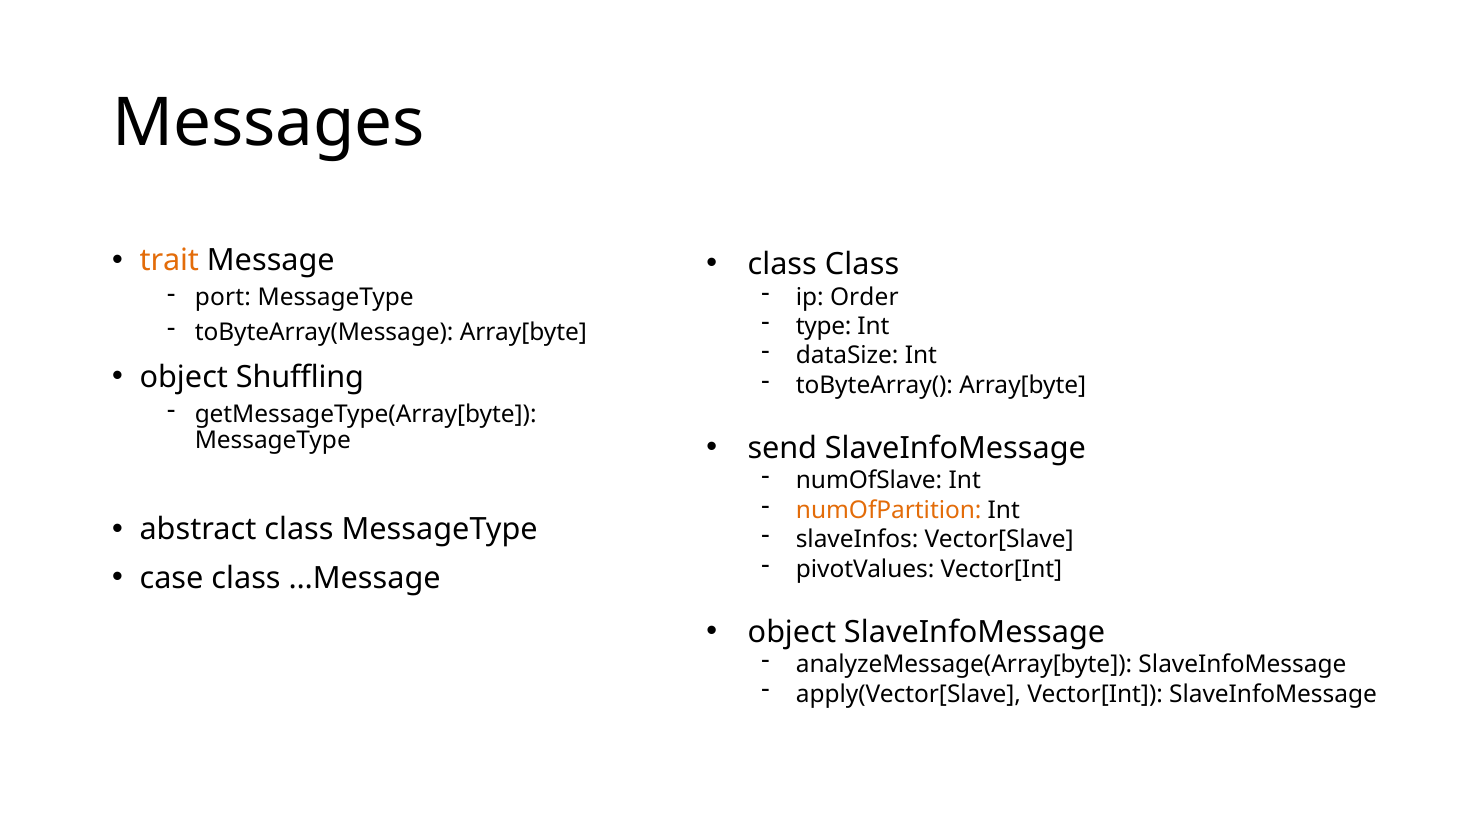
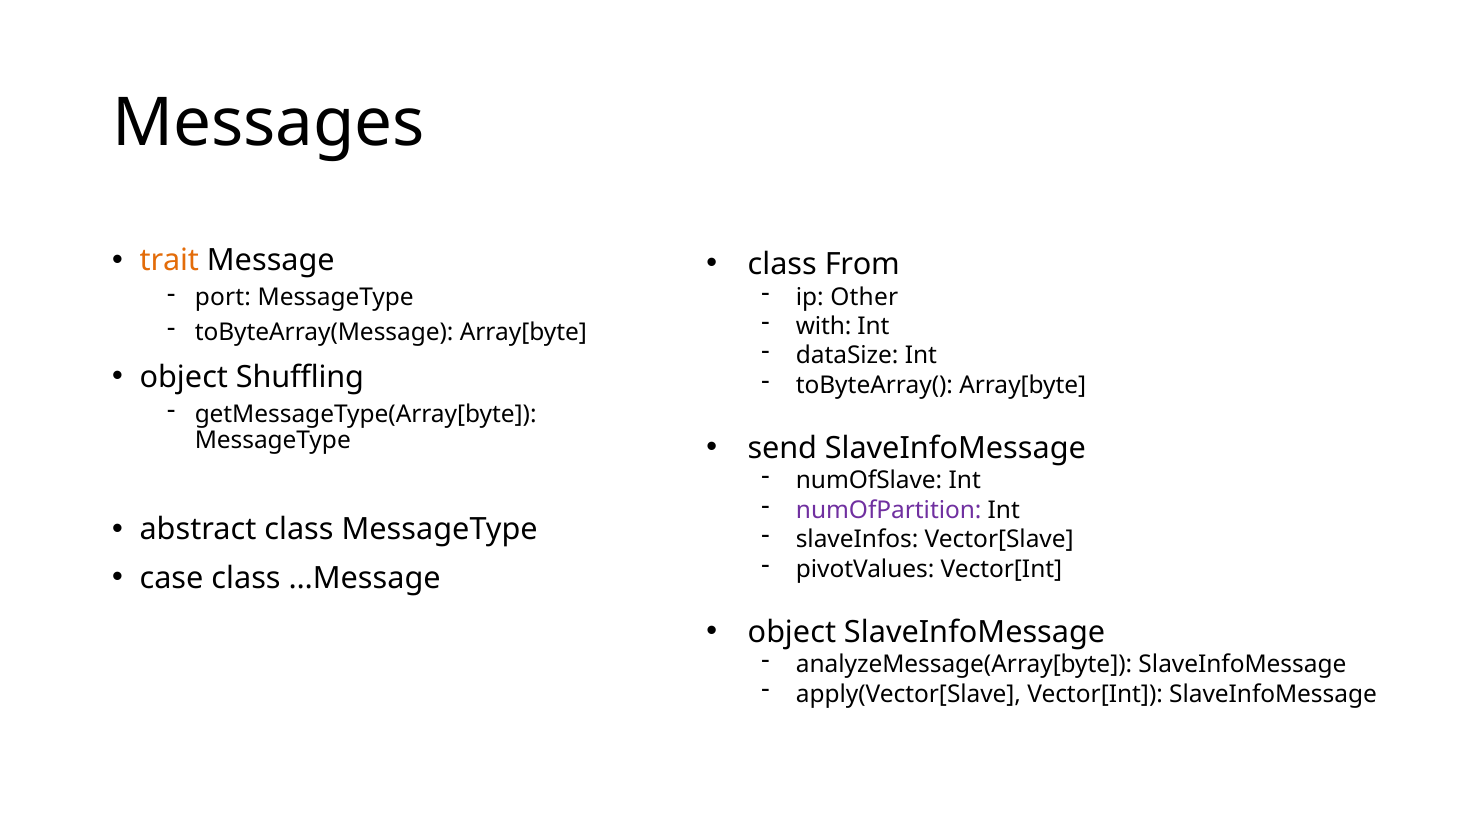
class Class: Class -> From (862, 264)
Order: Order -> Other (864, 297)
type: type -> with (824, 326)
numOfPartition colour: orange -> purple (889, 510)
